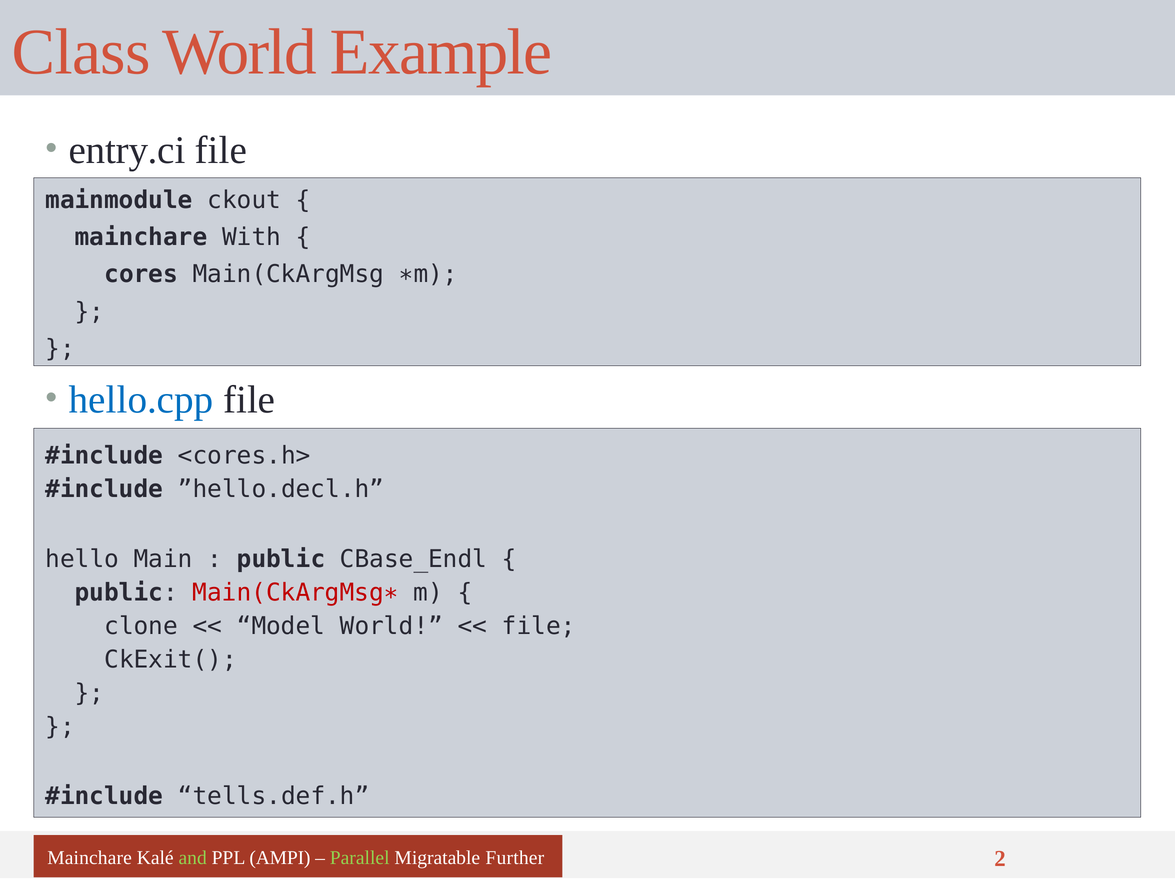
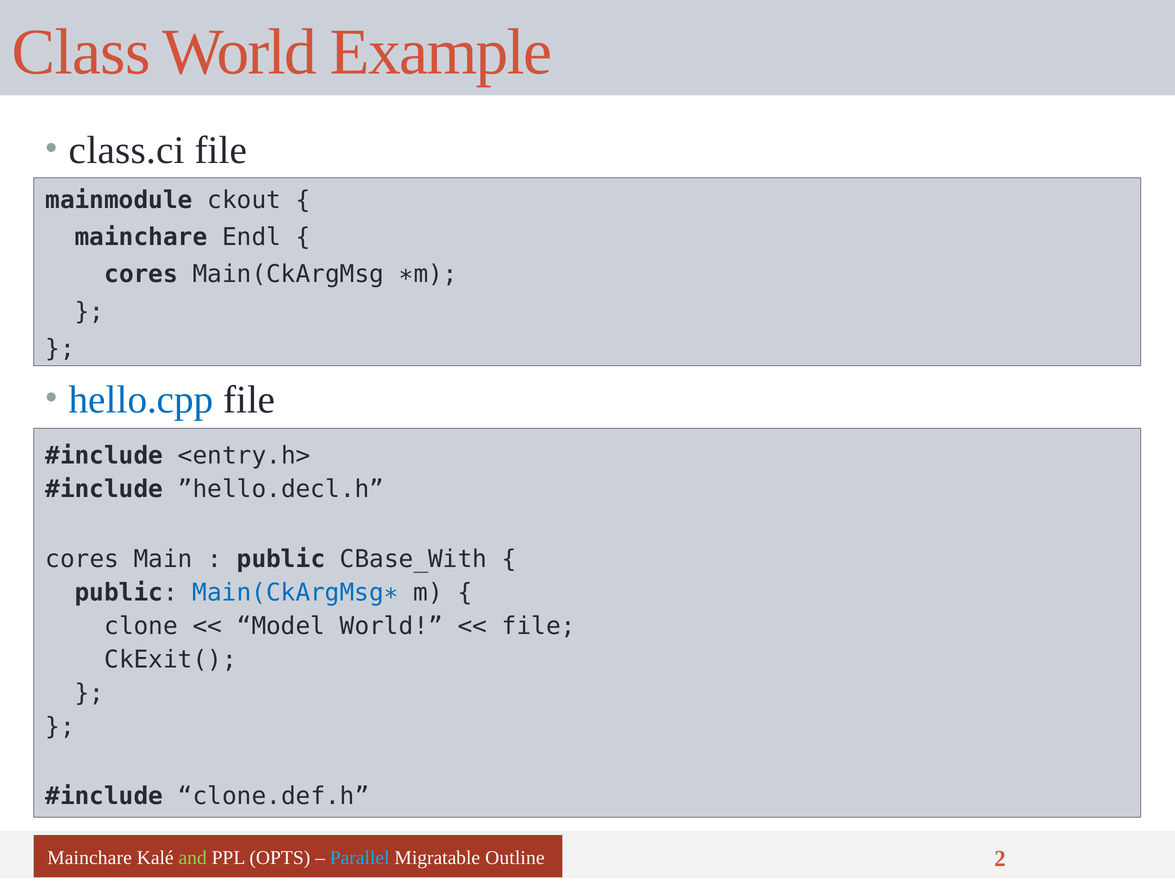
entry.ci: entry.ci -> class.ci (127, 150)
With: With -> Endl (252, 237)
<cores.h>: <cores.h> -> <entry.h> (244, 456)
hello: hello -> cores (82, 559)
CBase_Endl: CBase_Endl -> CBase_With (414, 559)
Main(CkArgMsg∗ colour: red -> blue (296, 593)
tells.def.h: tells.def.h -> clone.def.h (274, 797)
AMPI: AMPI -> OPTS (280, 858)
Parallel colour: light green -> light blue (360, 858)
Further: Further -> Outline (515, 858)
